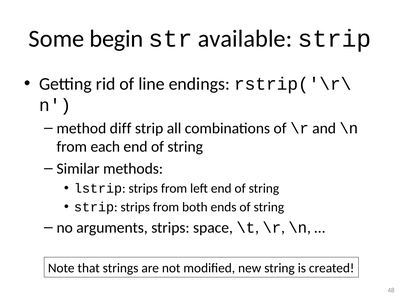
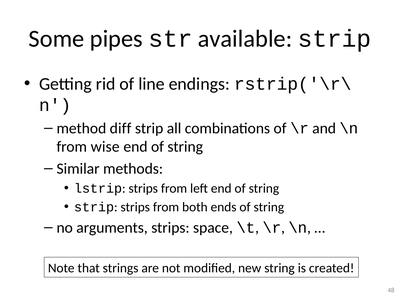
begin: begin -> pipes (116, 39)
each: each -> wise (105, 147)
